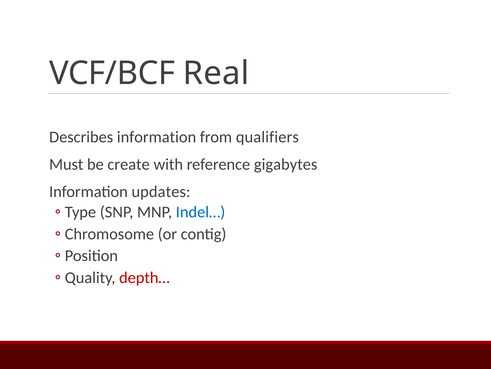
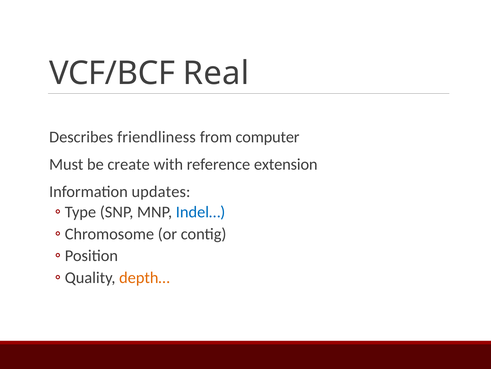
Describes information: information -> friendliness (156, 137)
qualifiers: qualifiers -> computer (268, 137)
gigabytes: gigabytes -> extension (286, 164)
depth… colour: red -> orange (144, 277)
